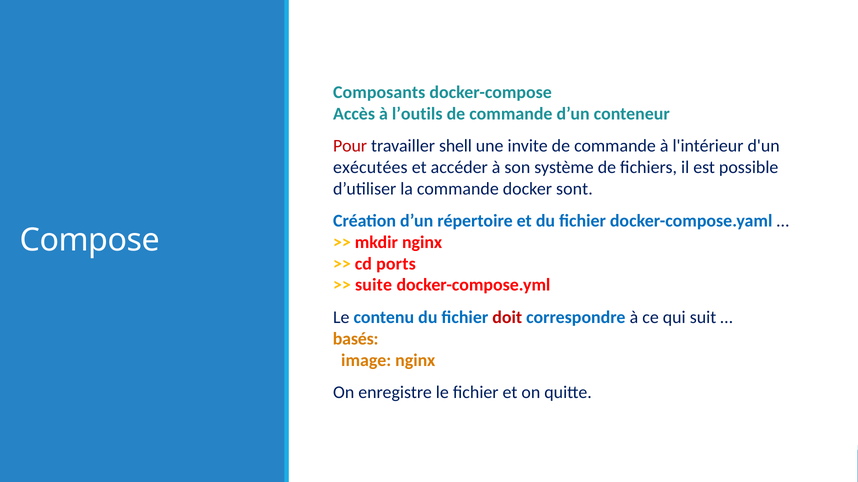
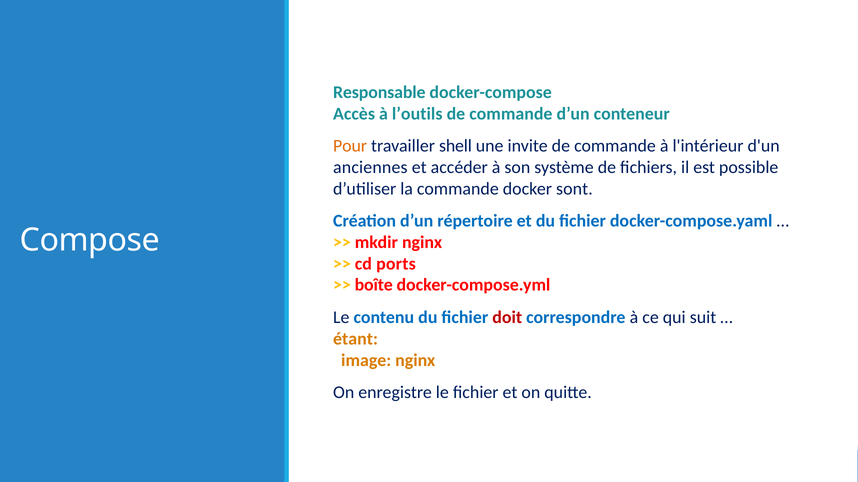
Composants: Composants -> Responsable (379, 92)
Pour colour: red -> orange (350, 146)
exécutées: exécutées -> anciennes (370, 167)
suite: suite -> boîte (374, 285)
basés: basés -> étant (356, 339)
